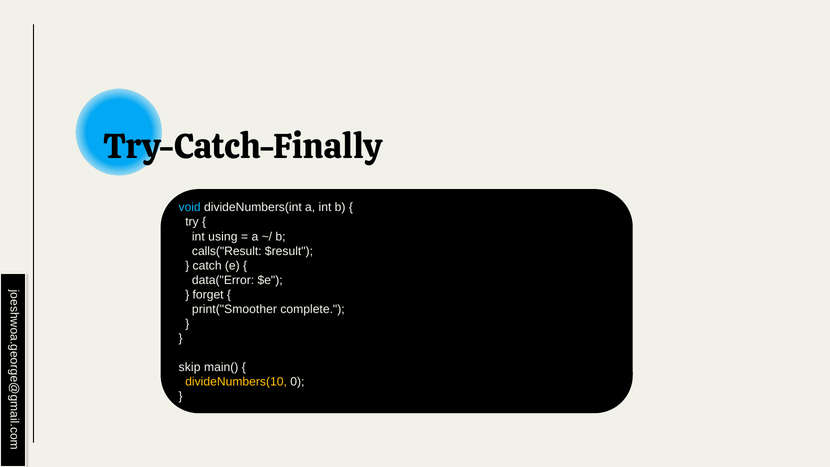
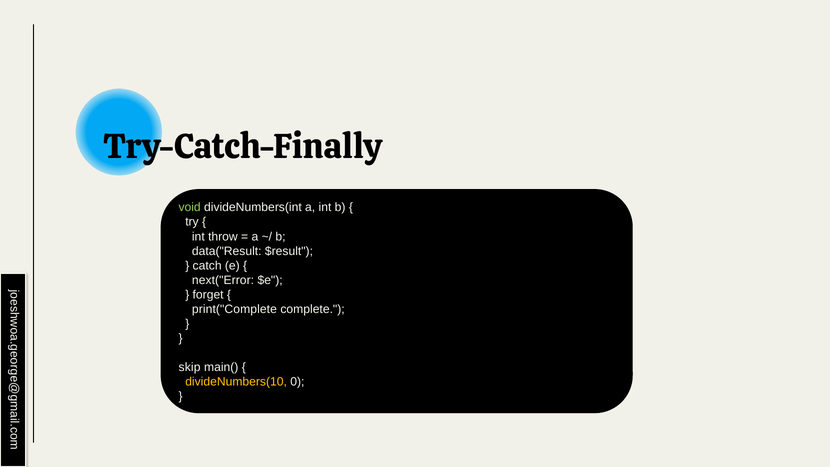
void colour: light blue -> light green (190, 207)
using: using -> throw (223, 236)
calls("Result: calls("Result -> data("Result (227, 251)
data("Error: data("Error -> next("Error (223, 280)
print("Smoother: print("Smoother -> print("Complete (234, 309)
